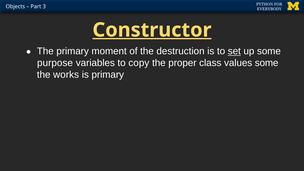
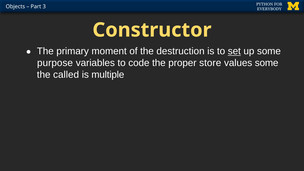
Constructor underline: present -> none (152, 30)
copy: copy -> code (139, 63)
class: class -> store (210, 63)
works: works -> called (66, 75)
is primary: primary -> multiple (108, 75)
